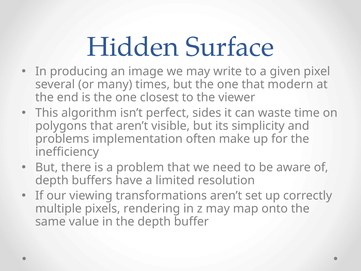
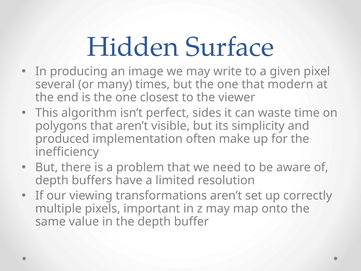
problems: problems -> produced (62, 139)
rendering: rendering -> important (152, 209)
